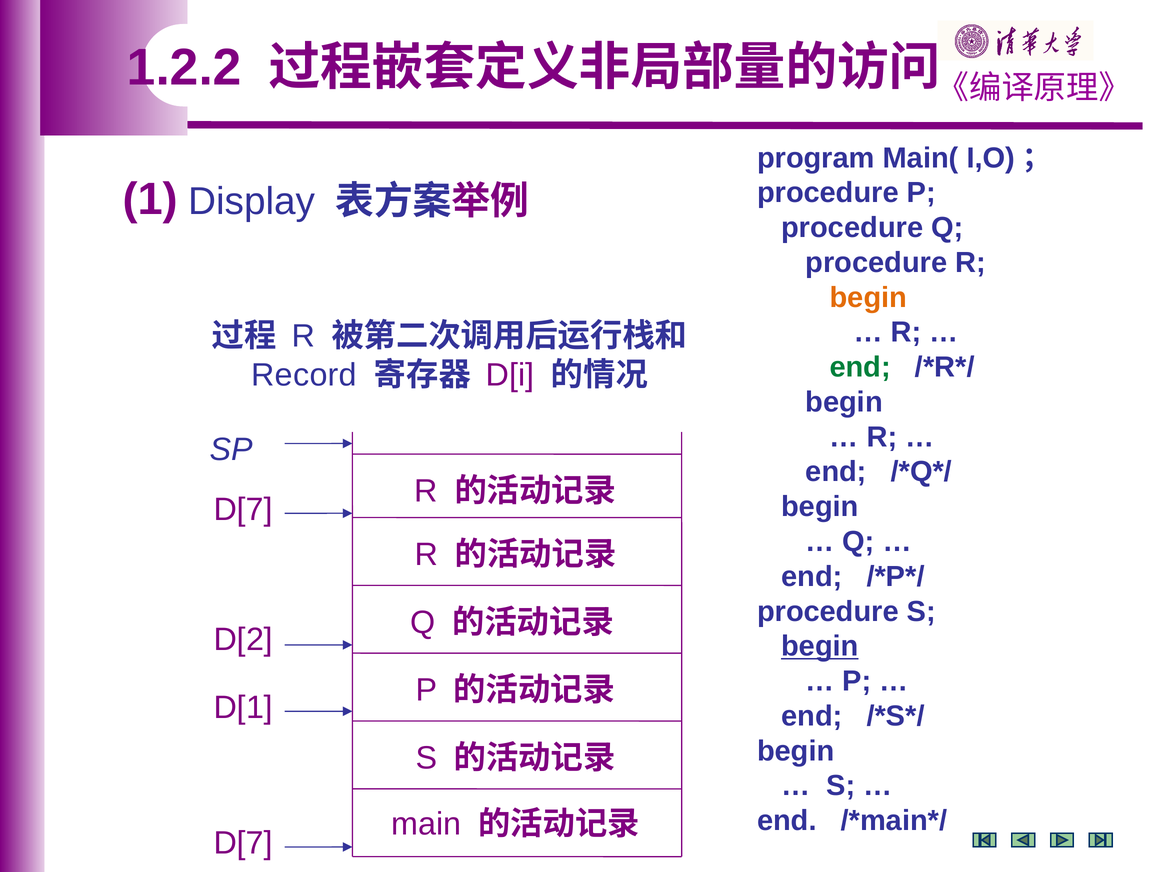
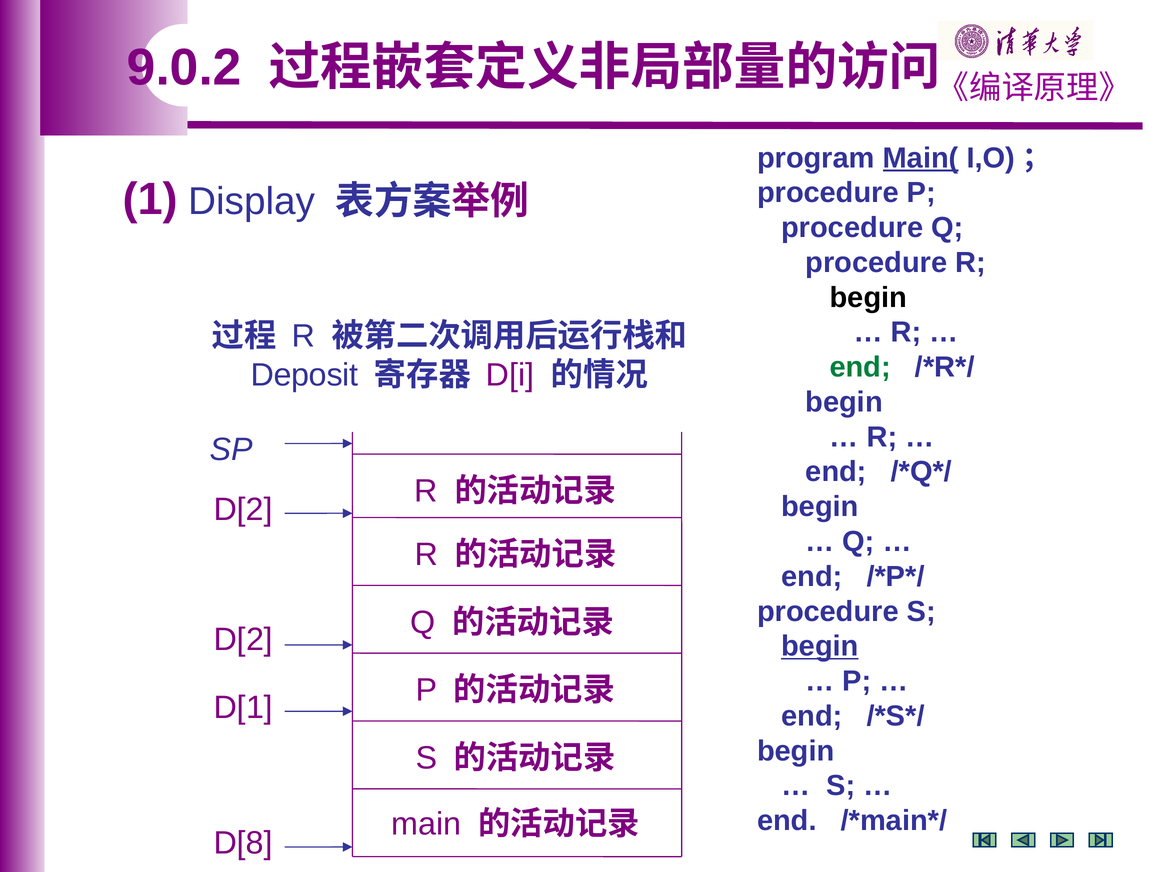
1.2.2: 1.2.2 -> 9.0.2 (184, 68)
Main( underline: none -> present (921, 158)
begin colour: orange -> black (868, 297)
Record: Record -> Deposit (304, 375)
D[7: D[7 -> D[2 (243, 509)
D[7: D[7 -> D[8 (243, 843)
